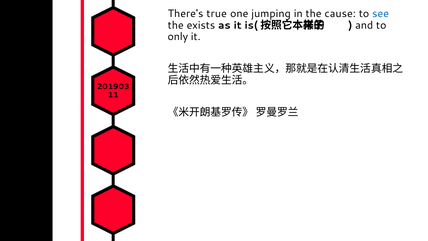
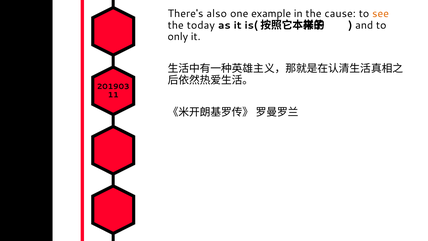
true: true -> also (217, 14)
jumping: jumping -> example (271, 14)
see colour: blue -> orange (381, 14)
exists: exists -> today (201, 25)
